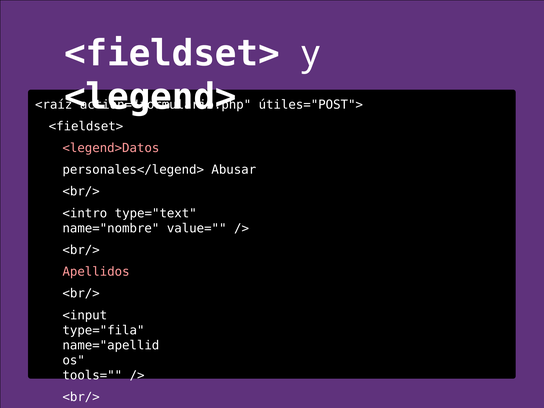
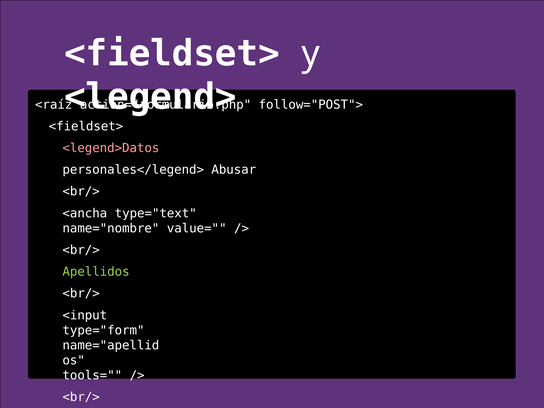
útiles="POST">: útiles="POST"> -> follow="POST"> (311, 105)
<intro: <intro -> <ancha (85, 213)
Apellidos colour: pink -> light green (96, 272)
type="fila: type="fila -> type="form (103, 330)
